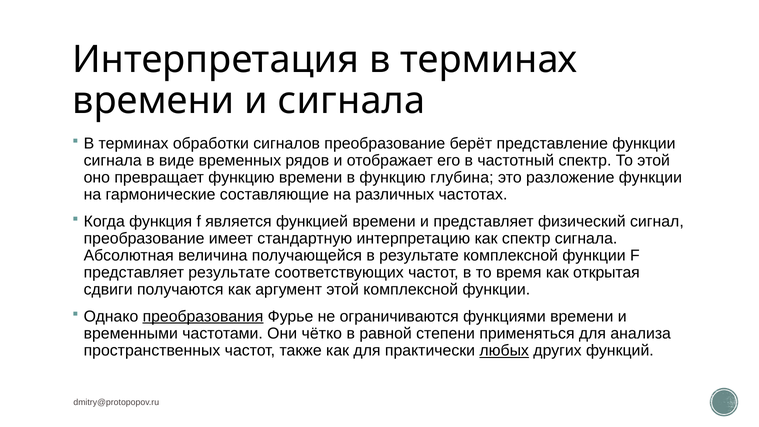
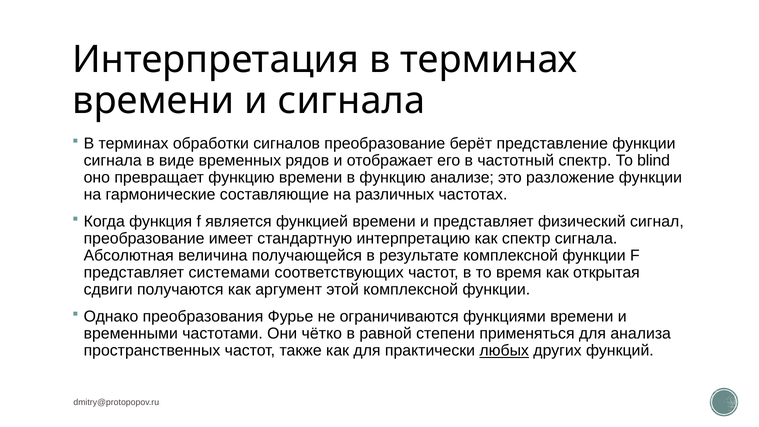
То этой: этой -> blind (654, 160)
глубина: глубина -> анализе (462, 178)
представляет результате: результате -> системами (229, 273)
преобразования underline: present -> none (203, 316)
